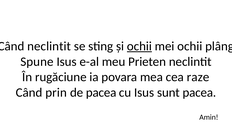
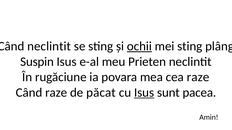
mei ochii: ochii -> sting (190, 46)
Spune: Spune -> Suspin (37, 62)
Când prin: prin -> raze (56, 93)
de pacea: pacea -> păcat (101, 93)
Isus underline: none -> present (144, 93)
